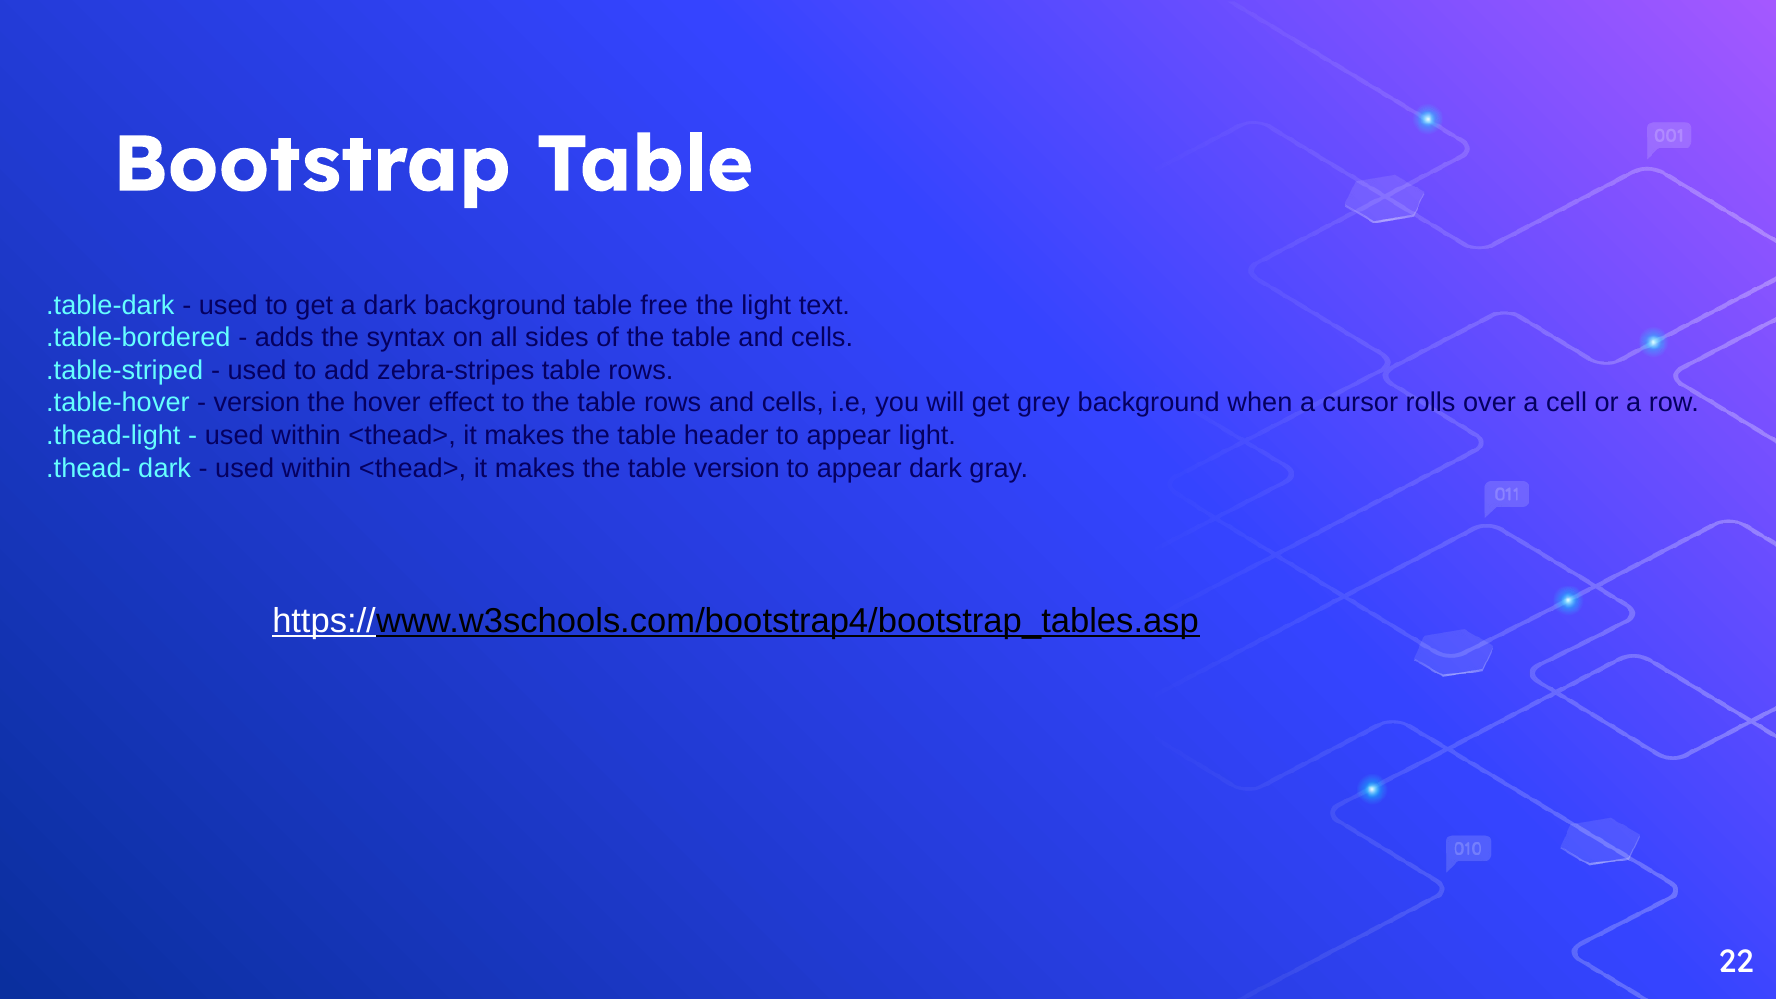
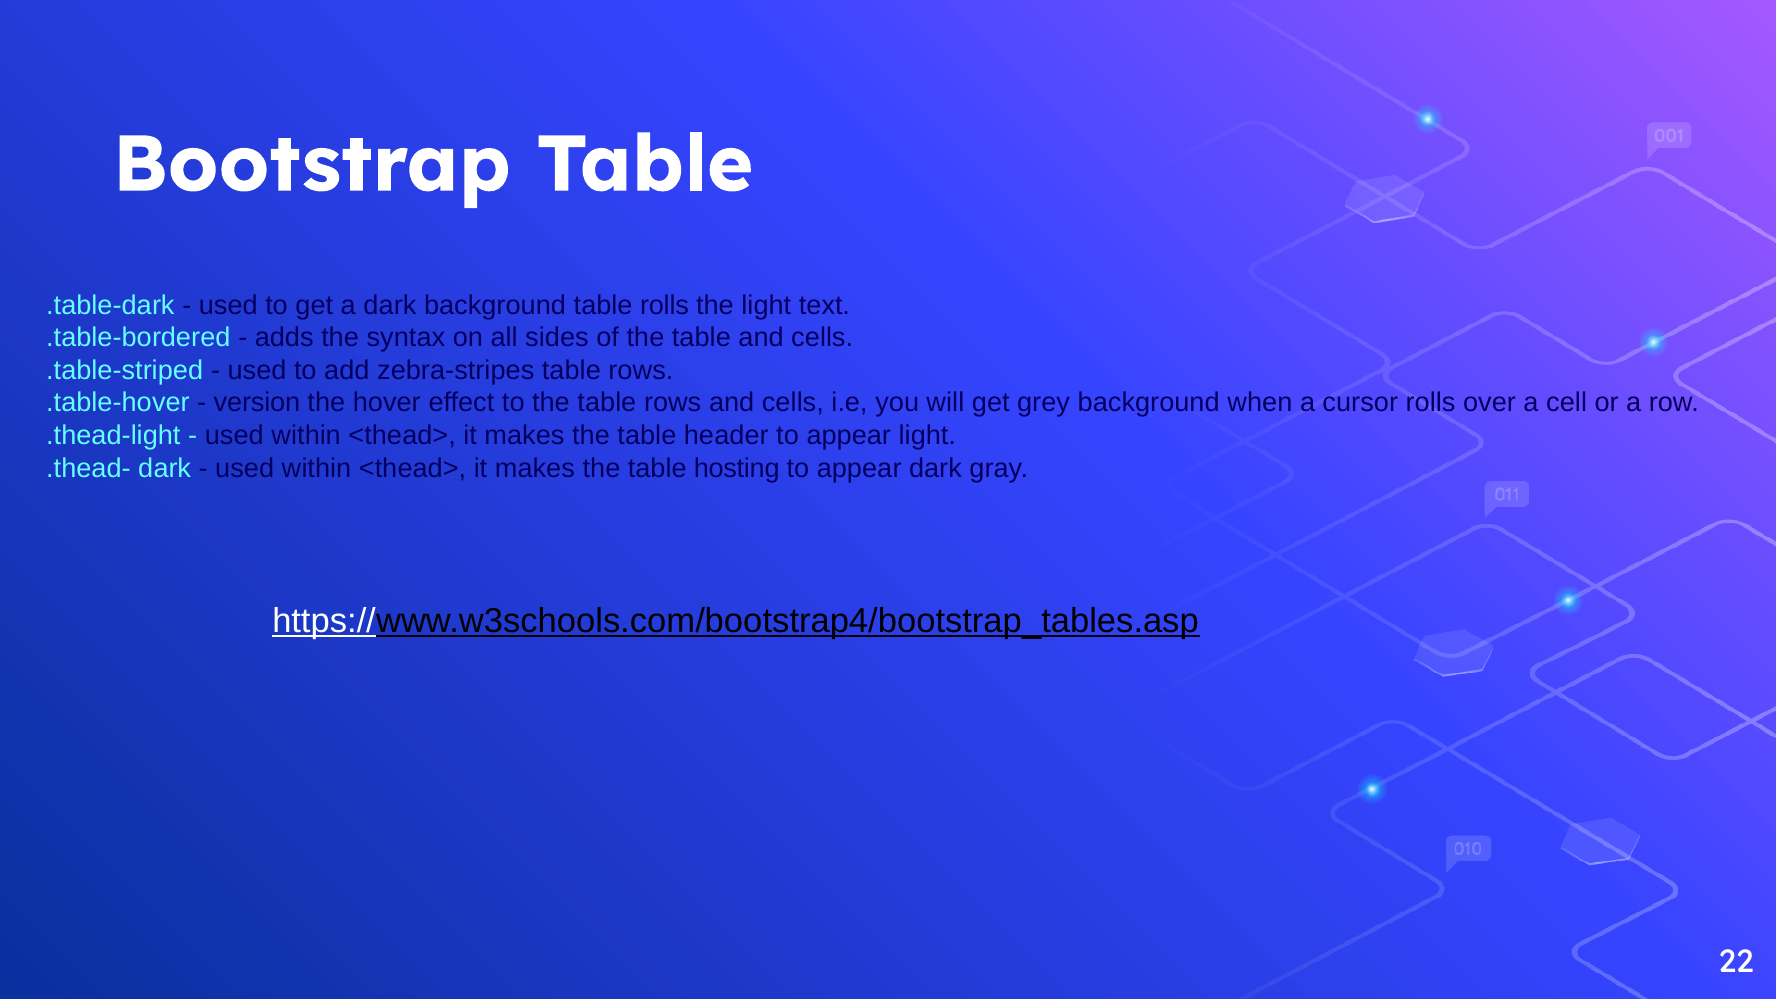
table free: free -> rolls (664, 305)
table version: version -> hosting (737, 468)
